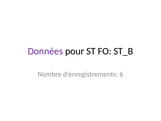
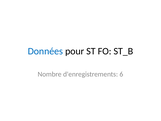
Données colour: purple -> blue (45, 51)
